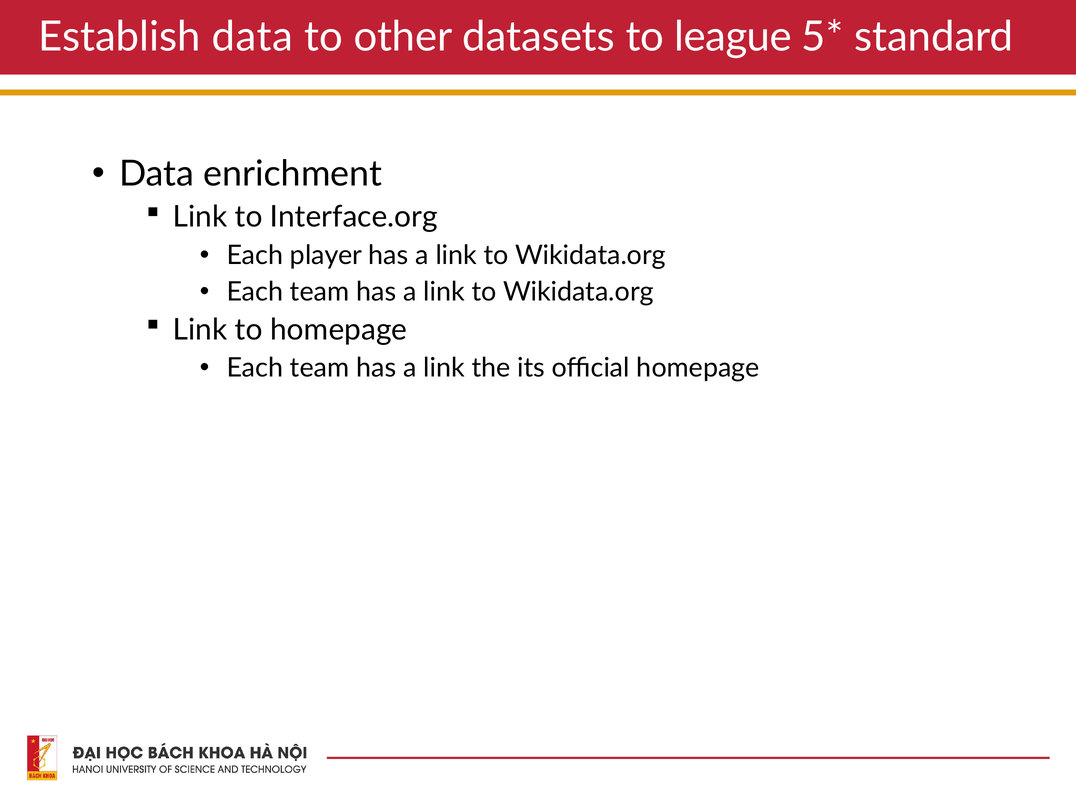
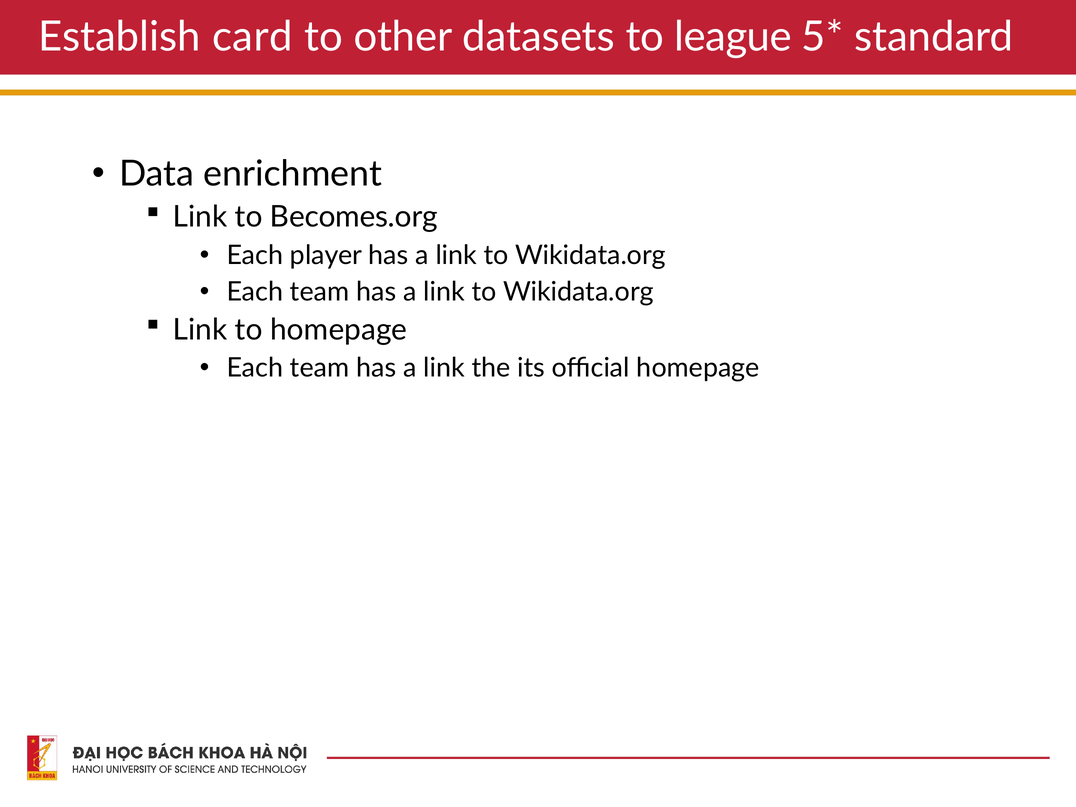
Establish data: data -> card (252, 37)
Interface.org: Interface.org -> Becomes.org (354, 217)
